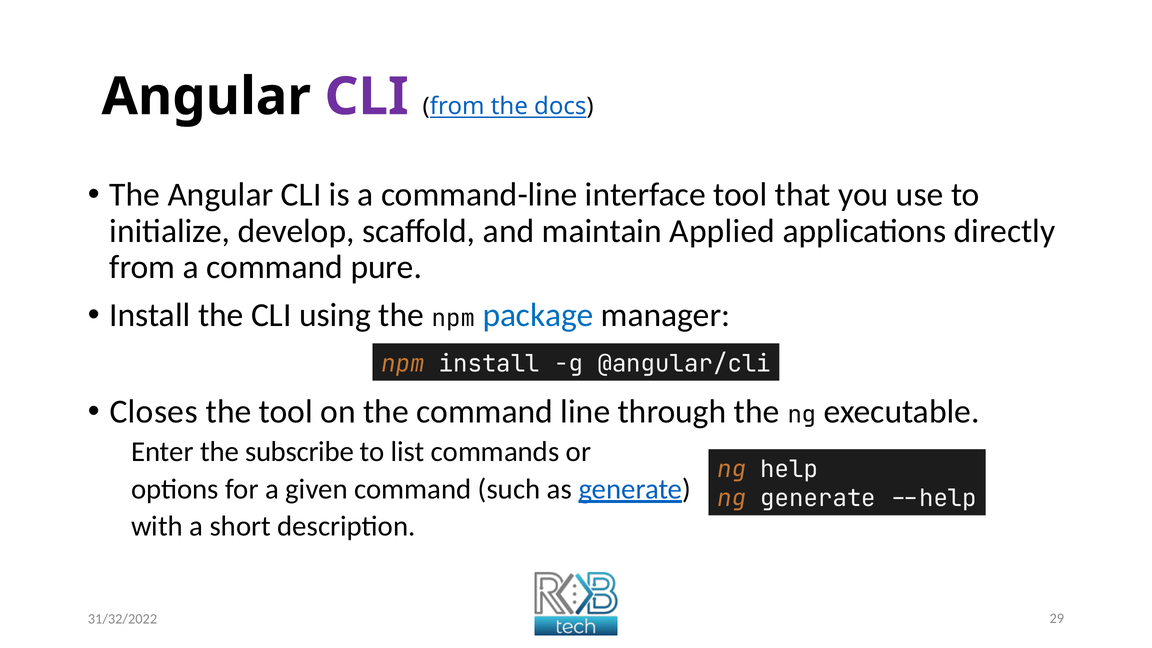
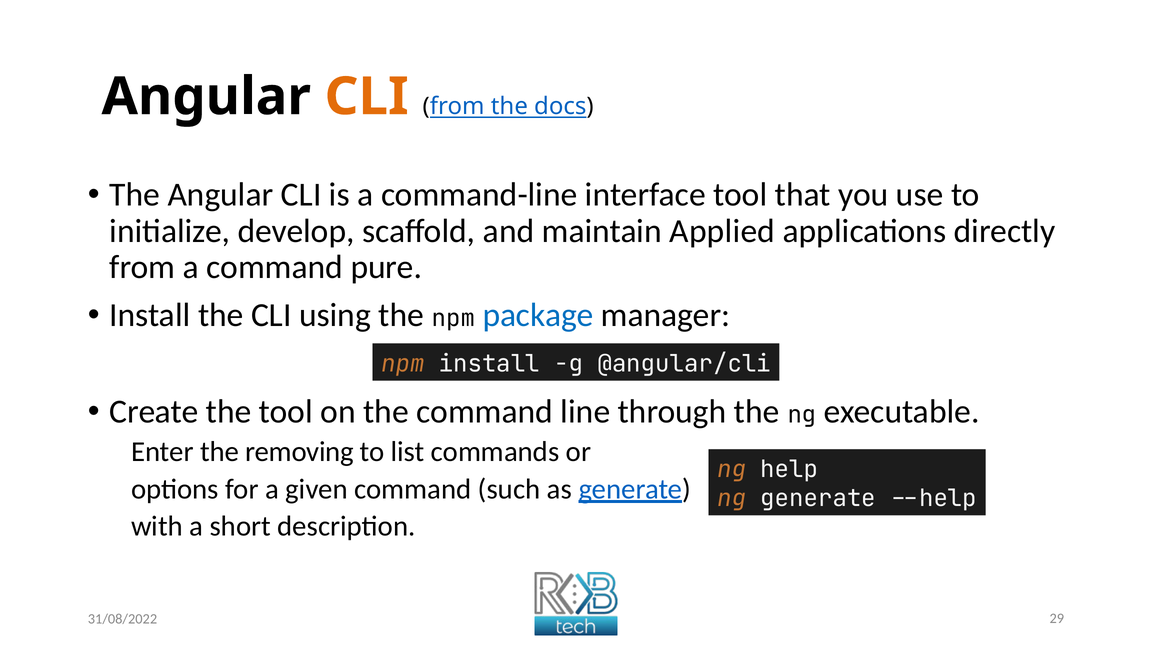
CLI colour: purple -> orange (367, 97)
Closes: Closes -> Create (154, 412)
subscribe: subscribe -> removing (299, 452)
31/32/2022: 31/32/2022 -> 31/08/2022 (122, 619)
